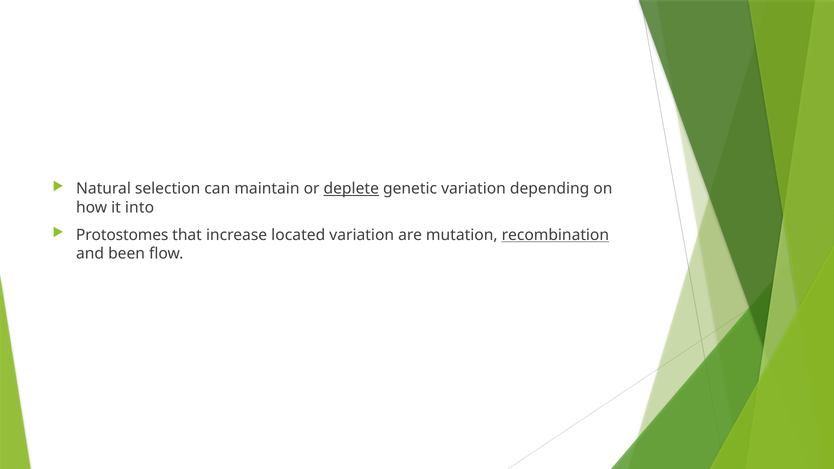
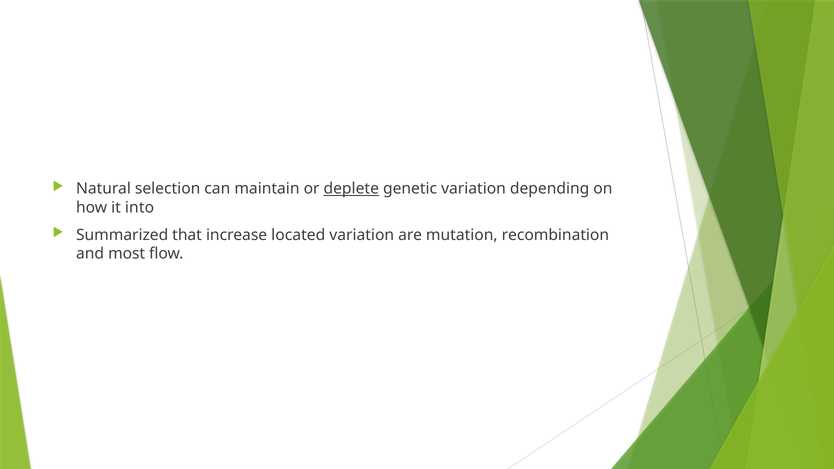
Protostomes: Protostomes -> Summarized (122, 235)
recombination underline: present -> none (555, 235)
been: been -> most (127, 254)
